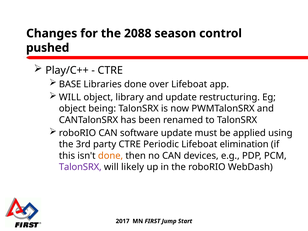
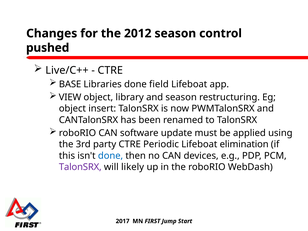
2088: 2088 -> 2012 (138, 33)
Play/C++: Play/C++ -> Live/C++ (67, 70)
over: over -> field (159, 84)
WILL: WILL -> VIEW (70, 97)
and update: update -> season (181, 97)
being: being -> insert (102, 109)
done colour: orange -> blue (111, 156)
